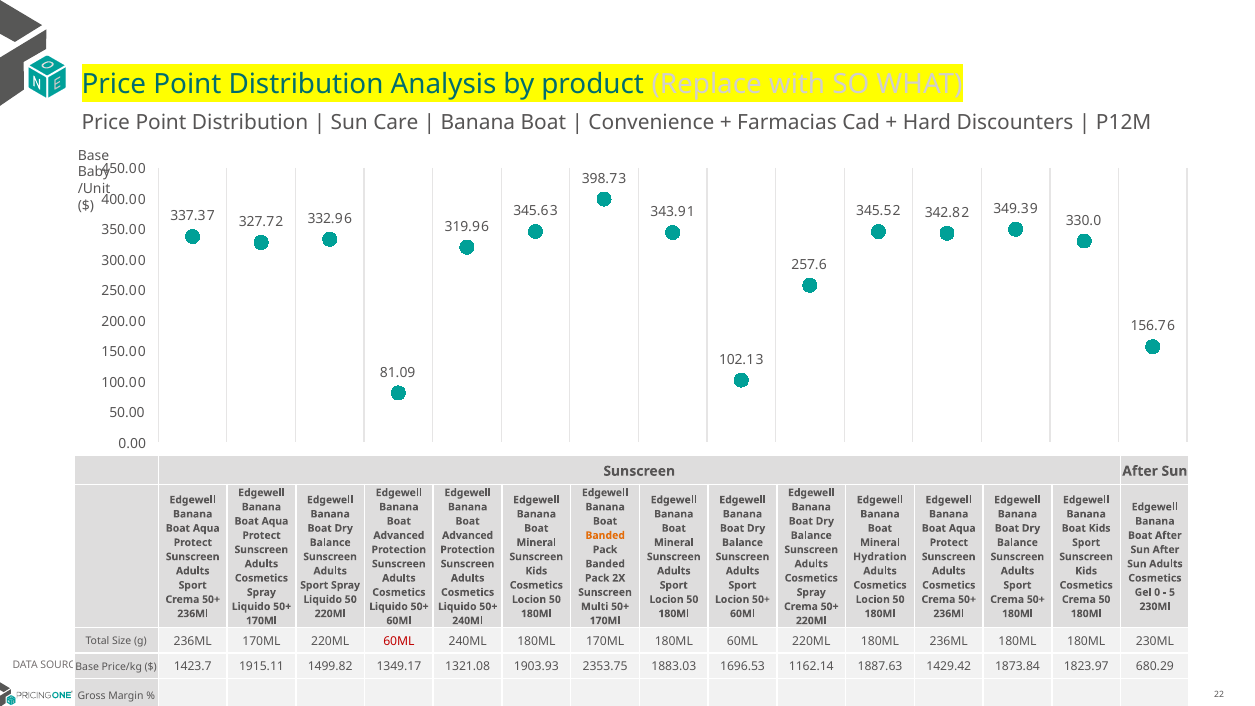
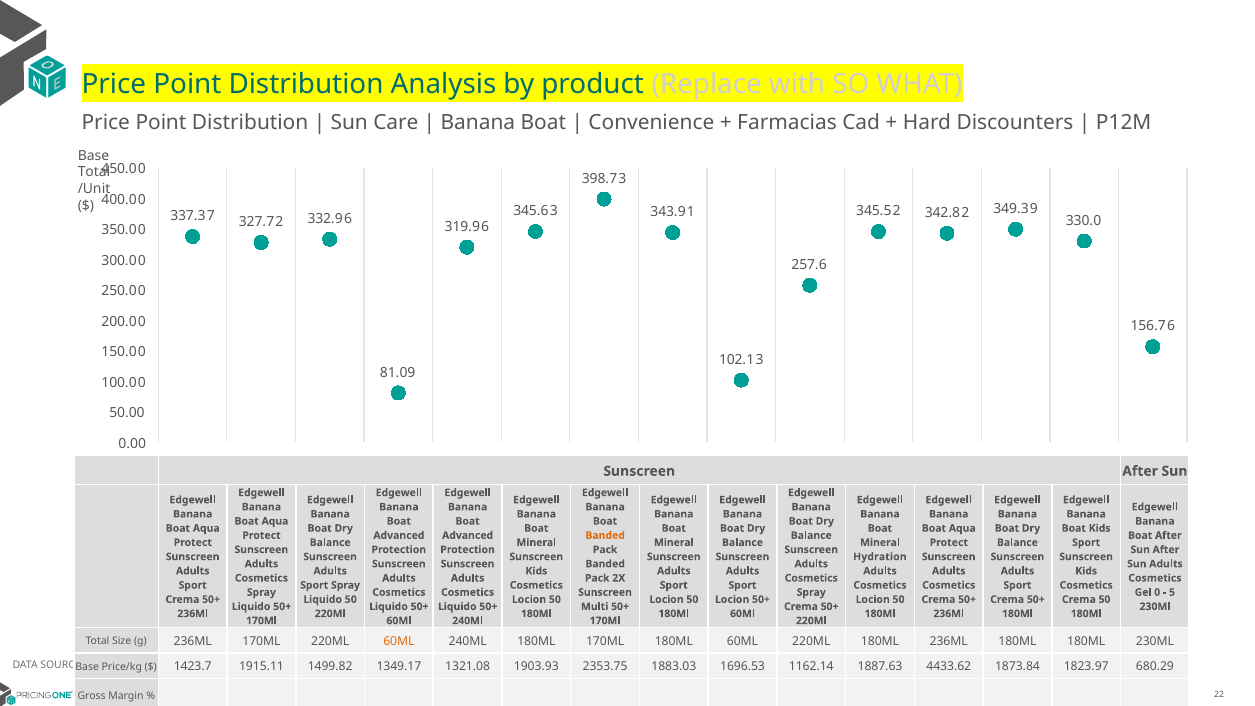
Baby: Baby -> Total (94, 172)
60ML colour: red -> orange (399, 641)
1429.42: 1429.42 -> 4433.62 (949, 667)
